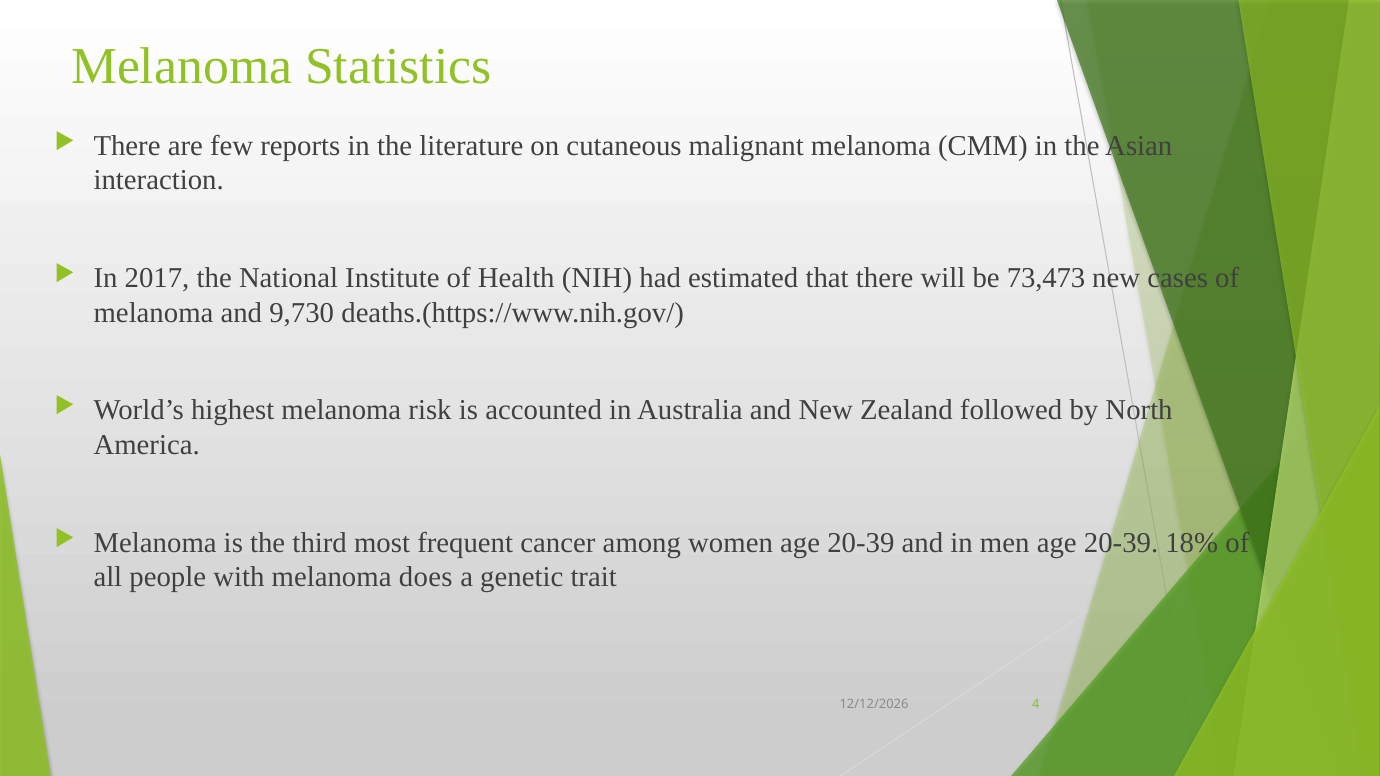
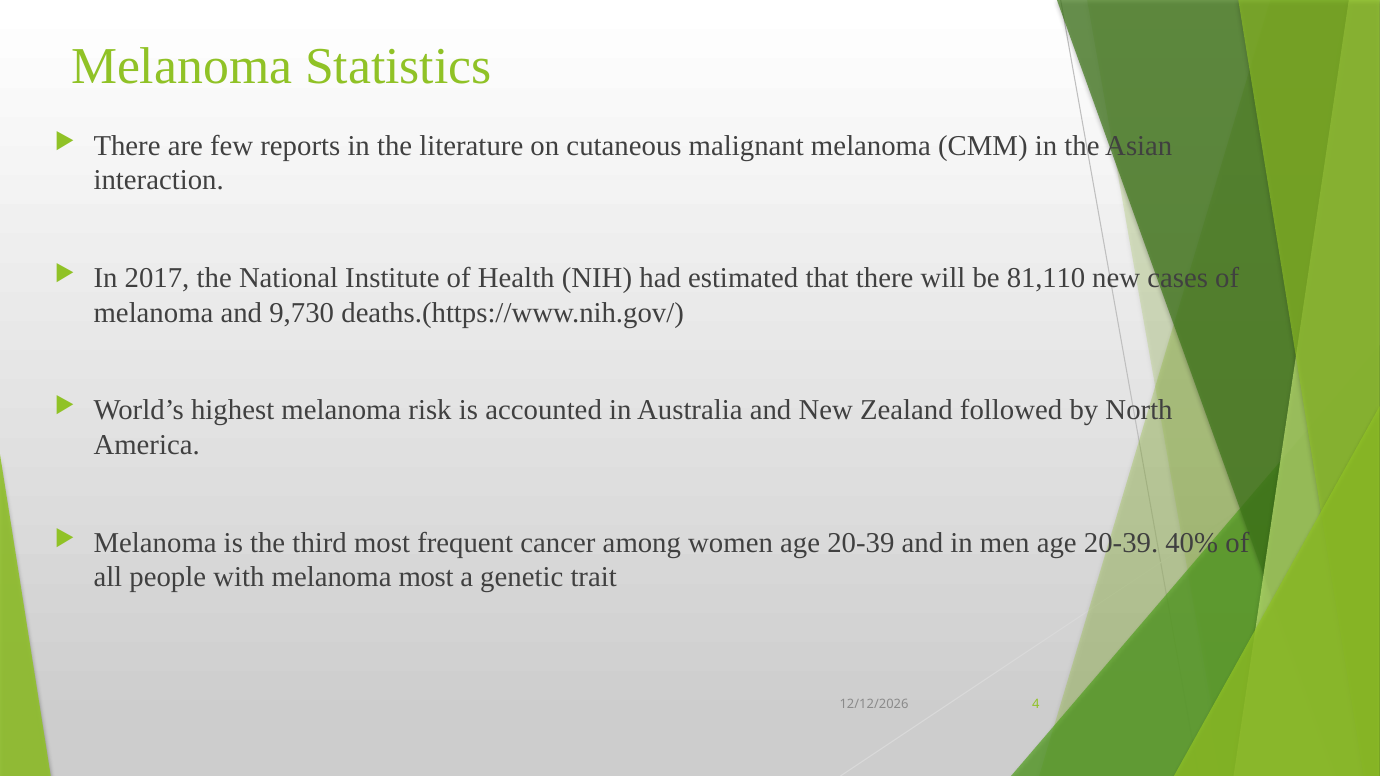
73,473: 73,473 -> 81,110 (1046, 278)
18%: 18% -> 40% (1192, 543)
melanoma does: does -> most (426, 577)
